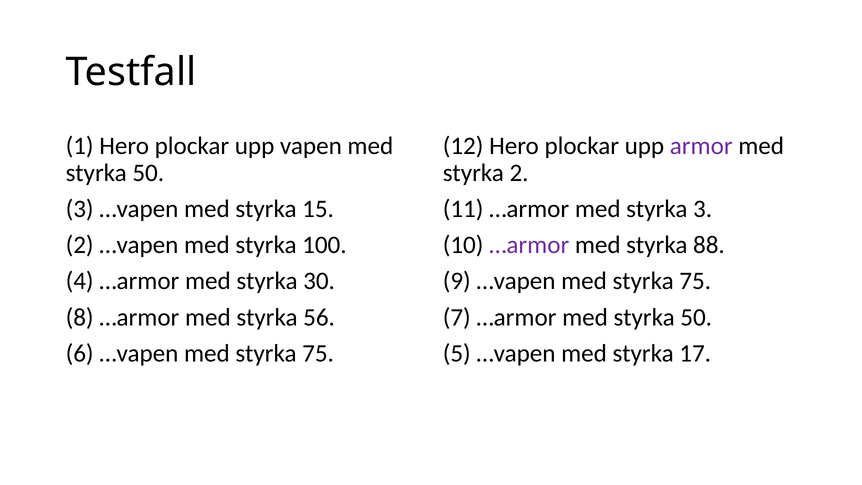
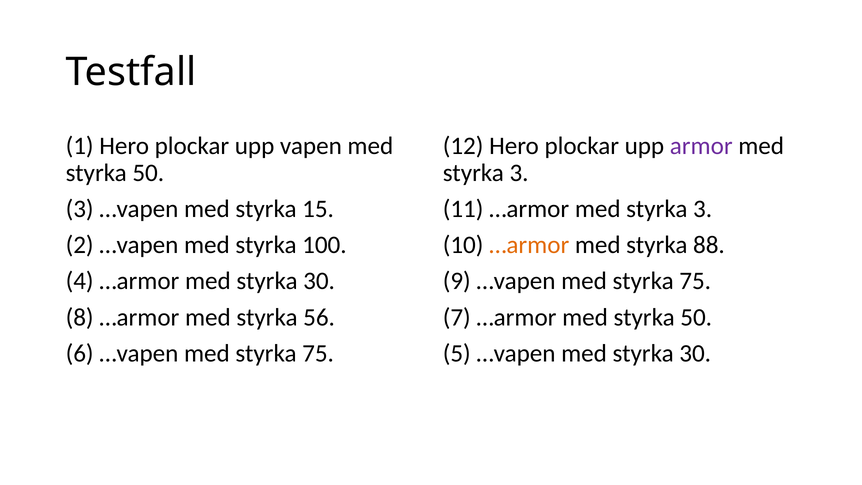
2: 2 -> 3 (519, 173)
…armor colour: purple -> orange (529, 245)
…vapen med styrka 17: 17 -> 30 (695, 353)
